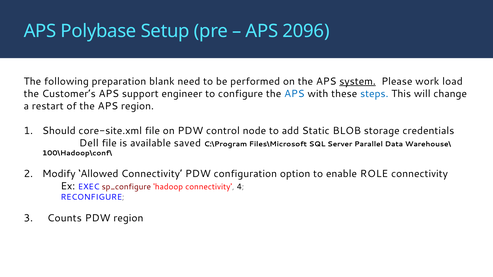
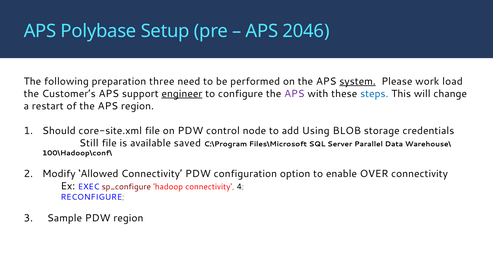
2096: 2096 -> 2046 (306, 31)
blank: blank -> three (162, 81)
engineer underline: none -> present (182, 94)
APS colour: blue -> purple (294, 94)
Static: Static -> Using (316, 131)
Dell: Dell -> Still (89, 143)
ROLE: ROLE -> OVER (374, 174)
Counts: Counts -> Sample (65, 218)
